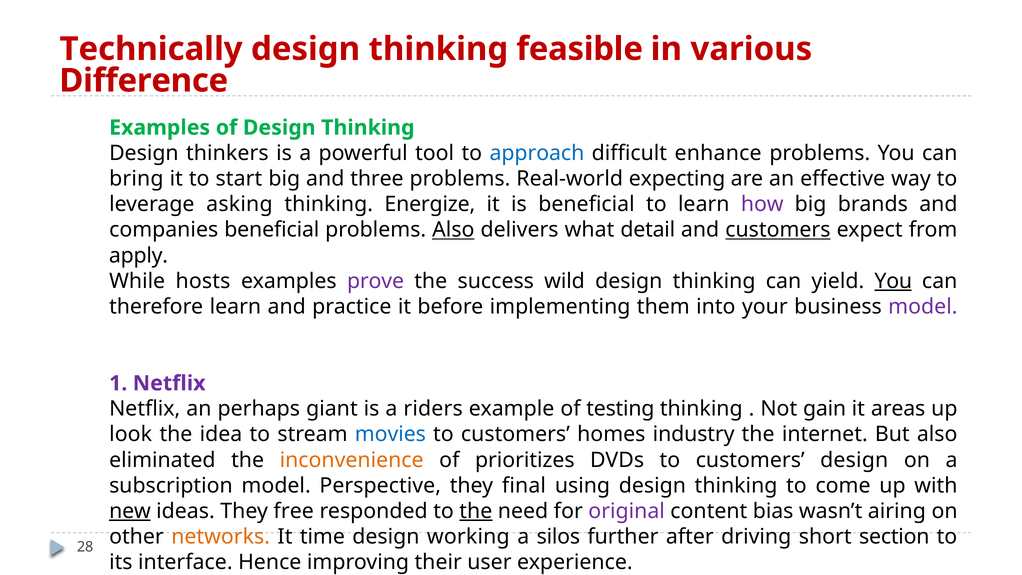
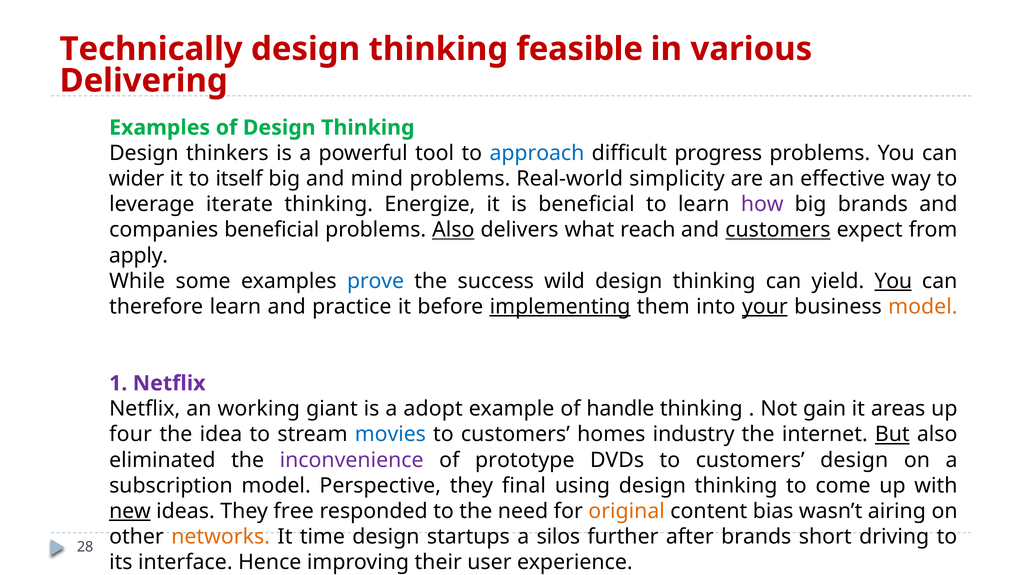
Difference: Difference -> Delivering (144, 81)
enhance: enhance -> progress (718, 153)
bring: bring -> wider (137, 179)
start: start -> itself (239, 179)
three: three -> mind (377, 179)
expecting: expecting -> simplicity (677, 179)
asking: asking -> iterate (239, 204)
detail: detail -> reach (648, 230)
hosts: hosts -> some (203, 281)
prove colour: purple -> blue (376, 281)
implementing underline: none -> present (560, 307)
your underline: none -> present (765, 307)
model colour: purple -> orange (923, 307)
perhaps: perhaps -> working (259, 409)
riders: riders -> adopt (433, 409)
testing: testing -> handle (620, 409)
look: look -> four (131, 434)
But underline: none -> present (892, 434)
inconvenience colour: orange -> purple (352, 460)
prioritizes: prioritizes -> prototype (525, 460)
the underline: present -> none (476, 511)
original colour: purple -> orange (627, 511)
working: working -> startups (468, 537)
after driving: driving -> brands (756, 537)
section: section -> driving (894, 537)
